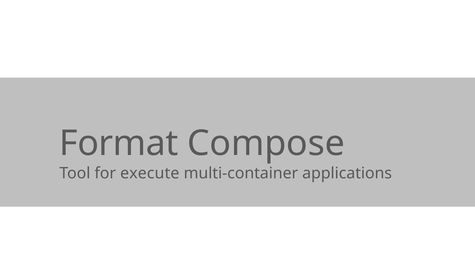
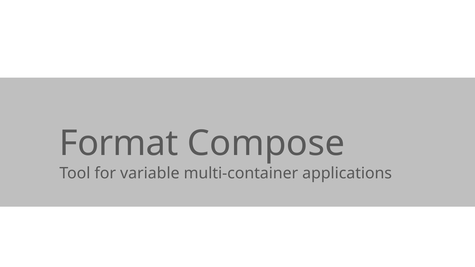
execute: execute -> variable (150, 174)
